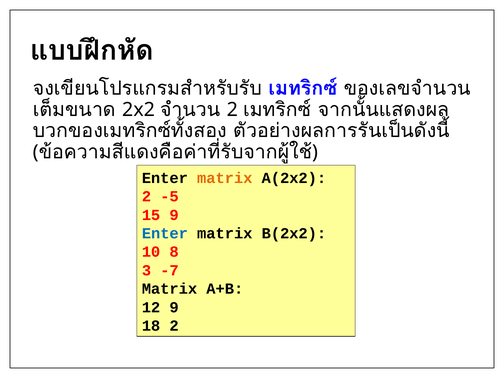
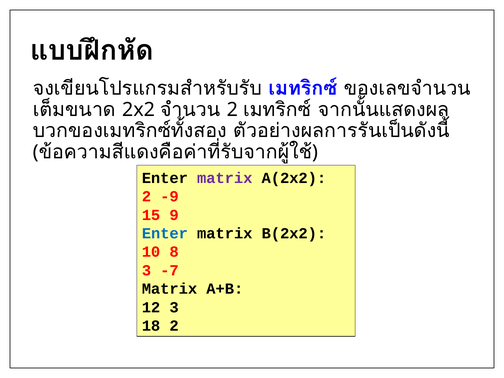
matrix colour: orange -> purple (225, 178)
-5: -5 -> -9 (169, 196)
12 9: 9 -> 3 (174, 307)
